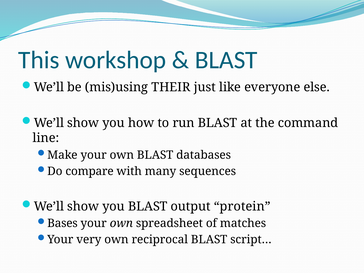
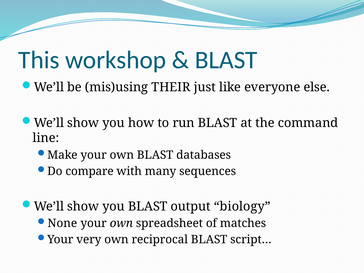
protein: protein -> biology (242, 206)
Bases: Bases -> None (62, 223)
